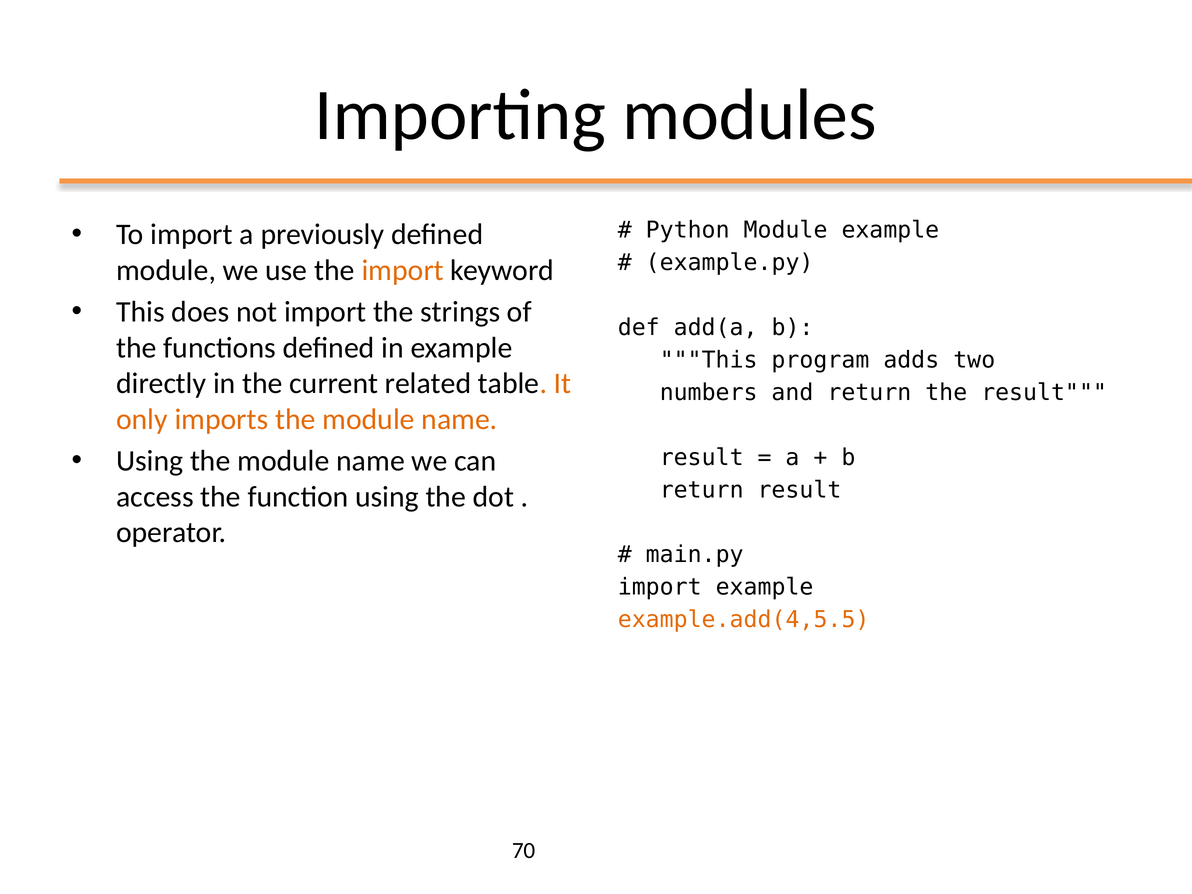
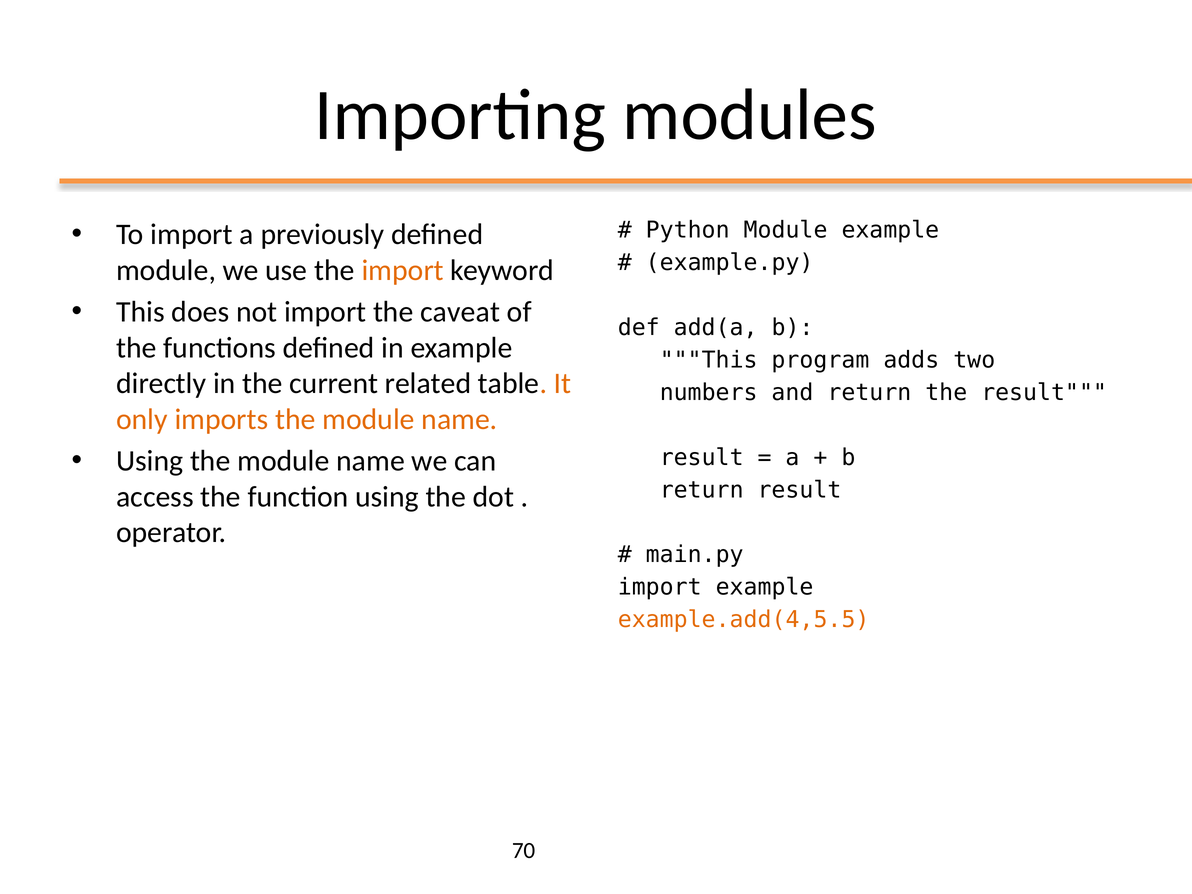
strings: strings -> caveat (460, 312)
